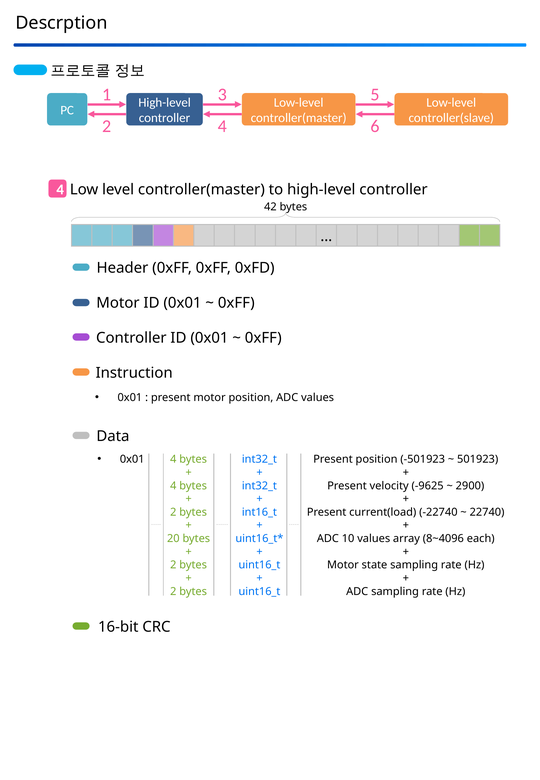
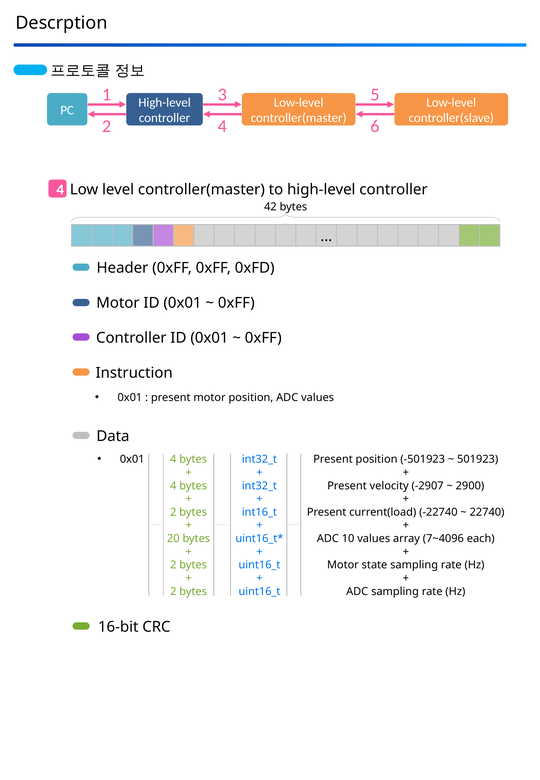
-9625: -9625 -> -2907 (428, 486)
8~4096: 8~4096 -> 7~4096 (443, 539)
